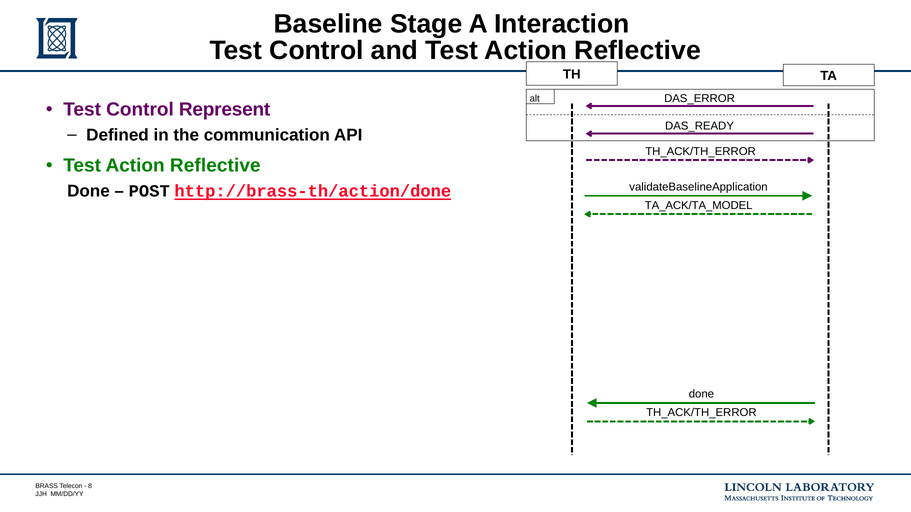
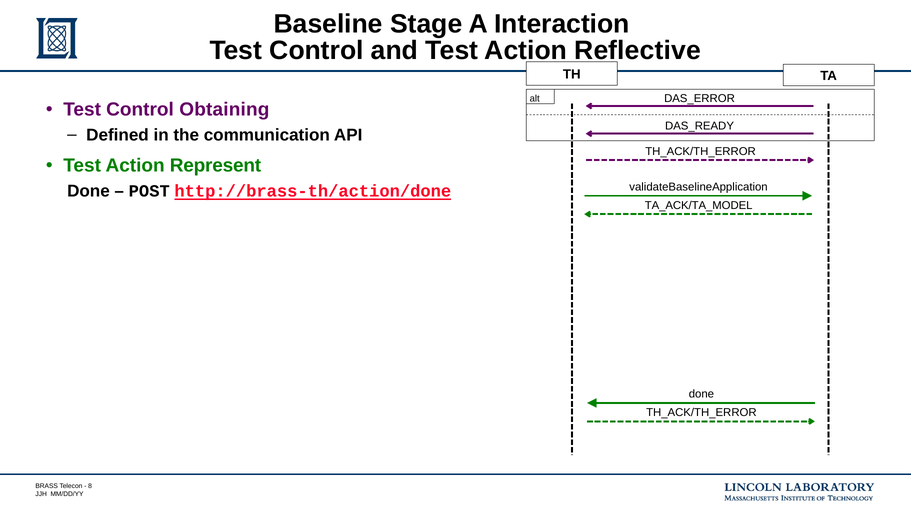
Represent: Represent -> Obtaining (224, 110)
Reflective: Reflective -> Represent (215, 166)
